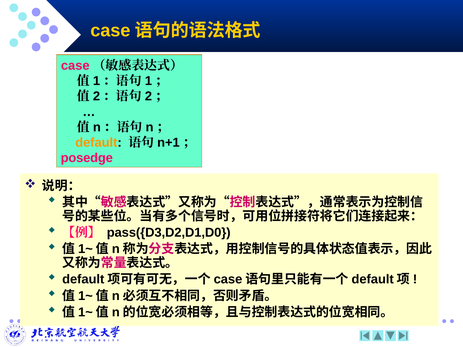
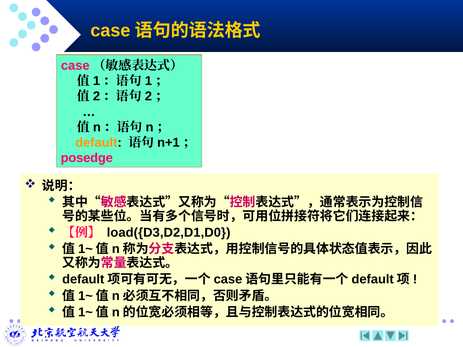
pass({D3,D2,D1,D0: pass({D3,D2,D1,D0 -> load({D3,D2,D1,D0 (169, 233)
